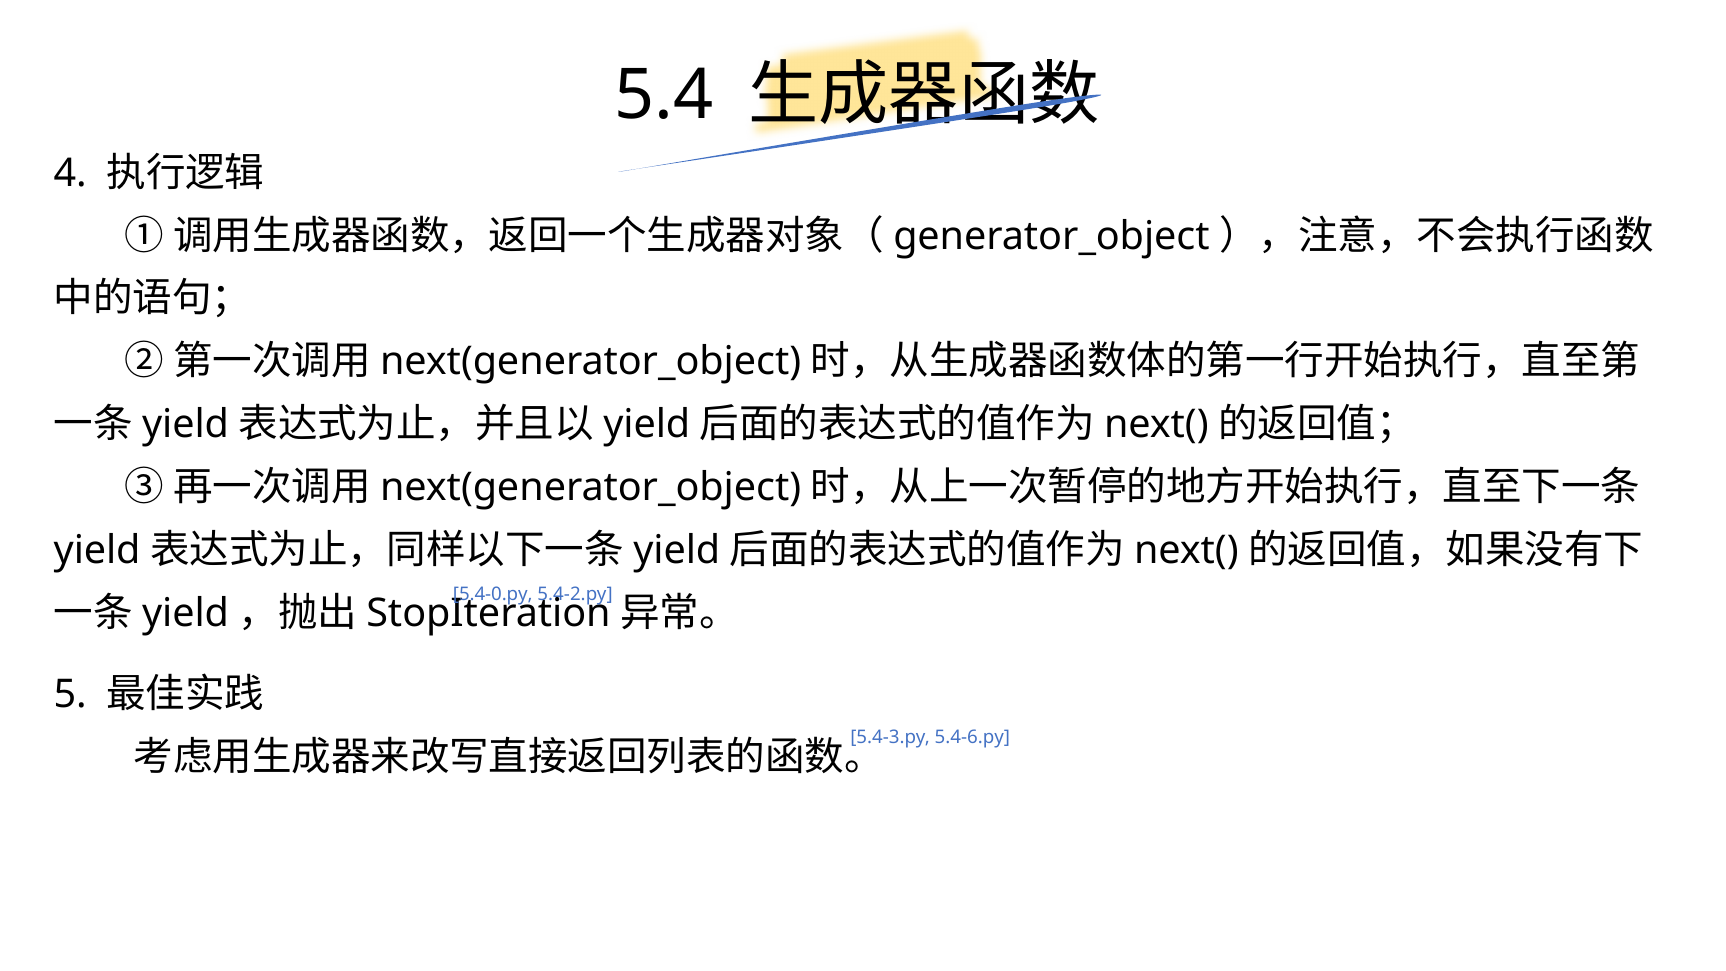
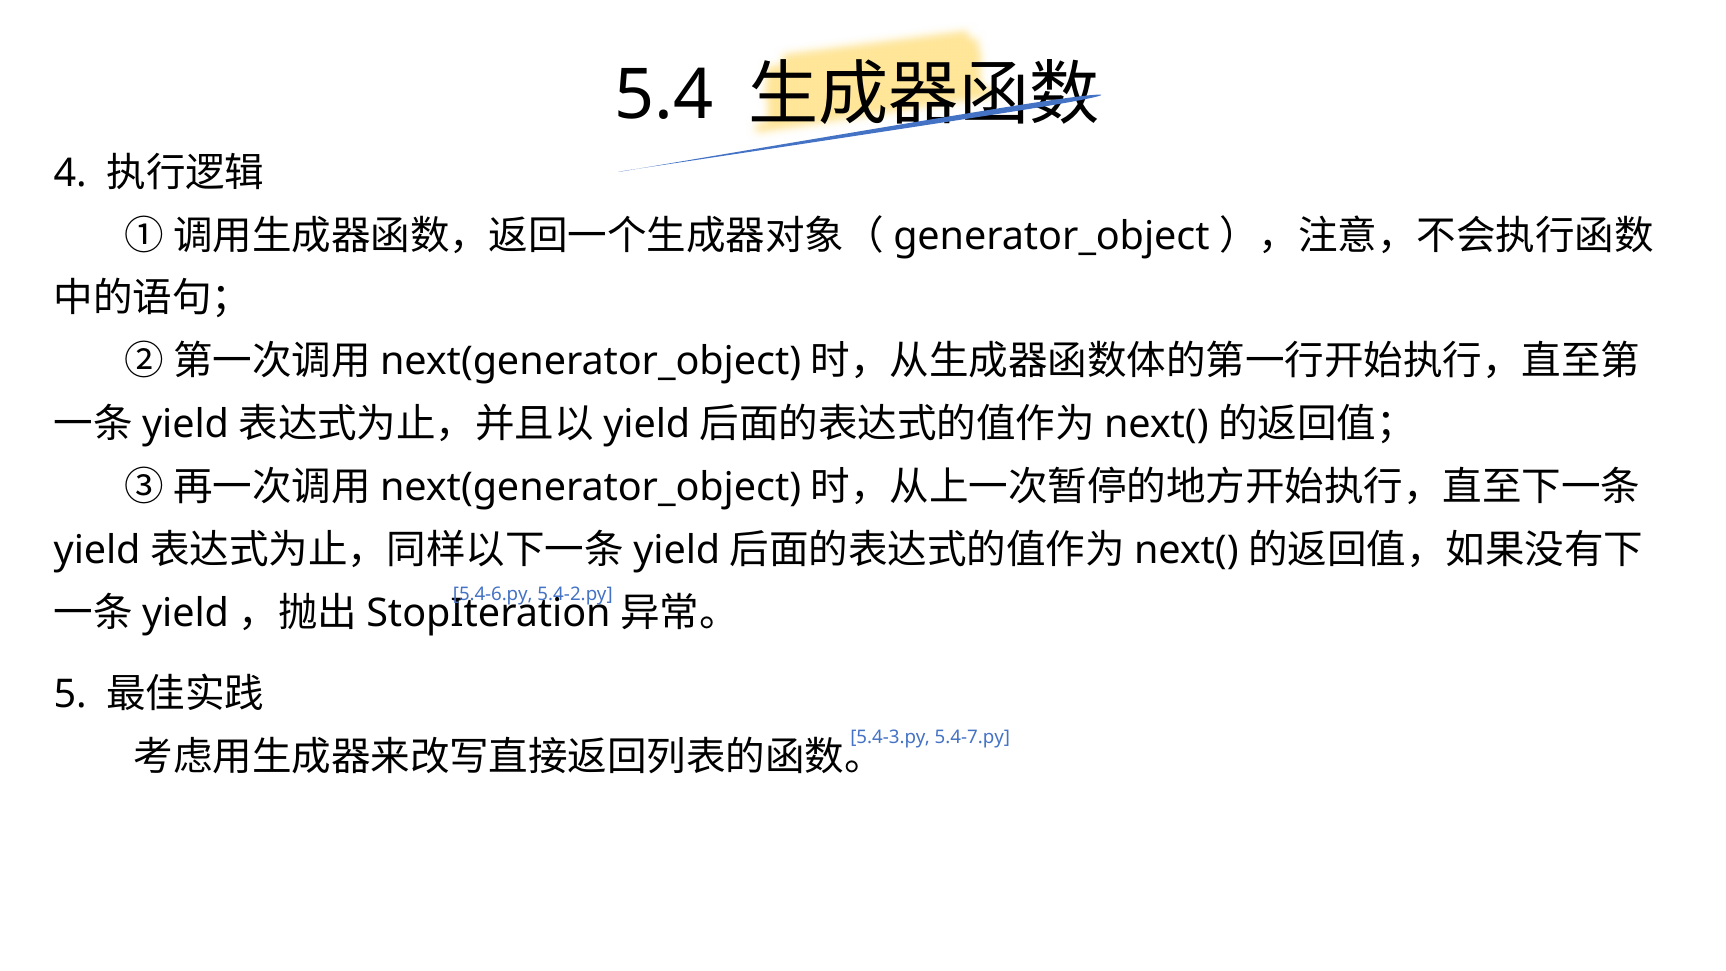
5.4-0.py: 5.4-0.py -> 5.4-6.py (493, 594)
5.4-6.py: 5.4-6.py -> 5.4-7.py (972, 737)
